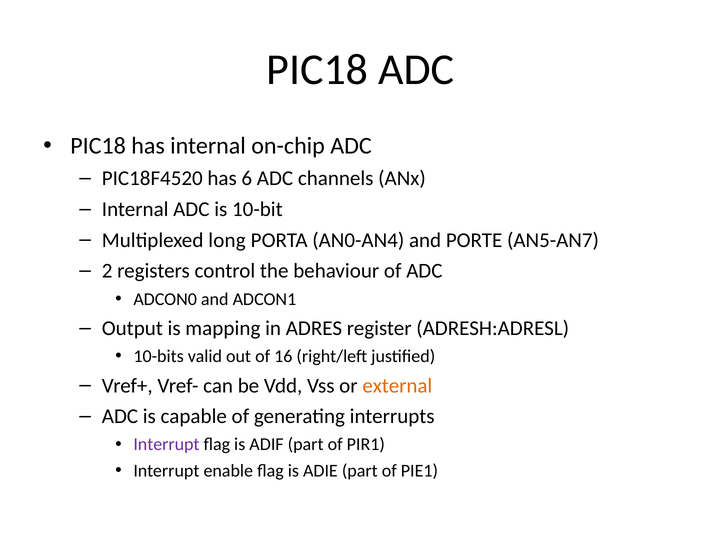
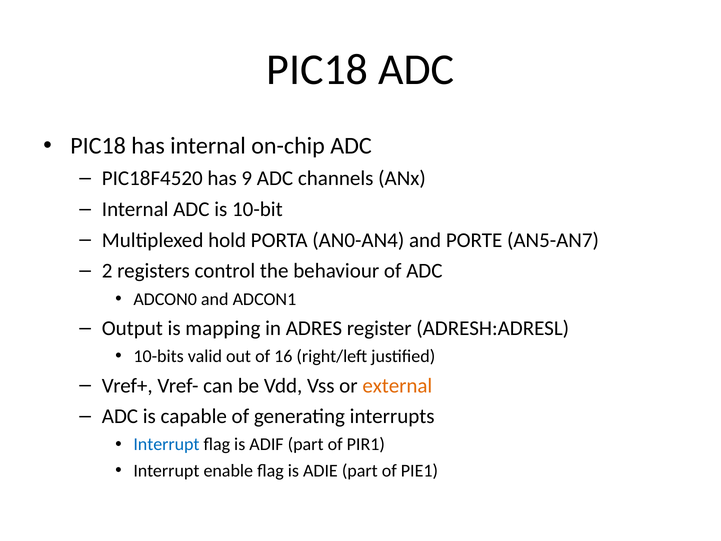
6: 6 -> 9 (247, 178)
long: long -> hold (227, 240)
Interrupt colour: purple -> blue (166, 444)
